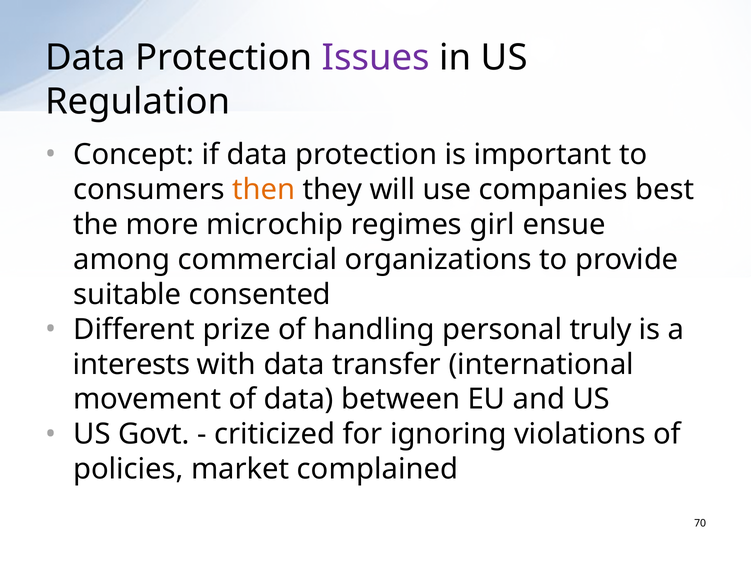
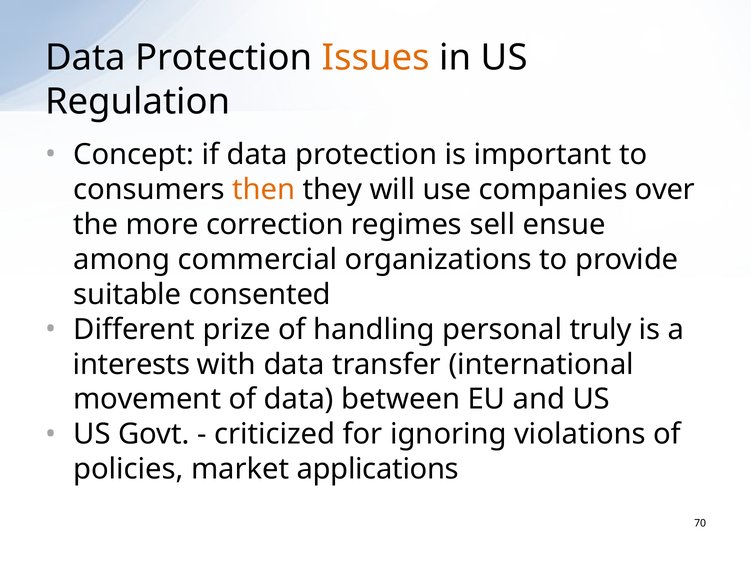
Issues colour: purple -> orange (376, 58)
best: best -> over (665, 190)
microchip: microchip -> correction (275, 225)
girl: girl -> sell (492, 225)
complained: complained -> applications (378, 469)
